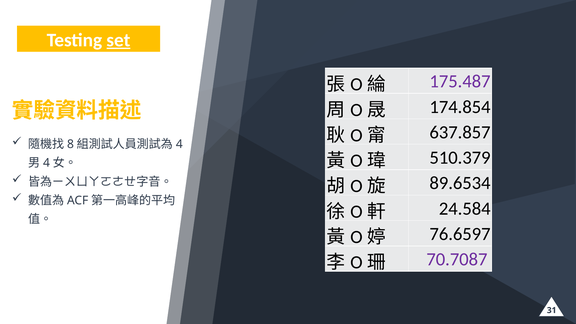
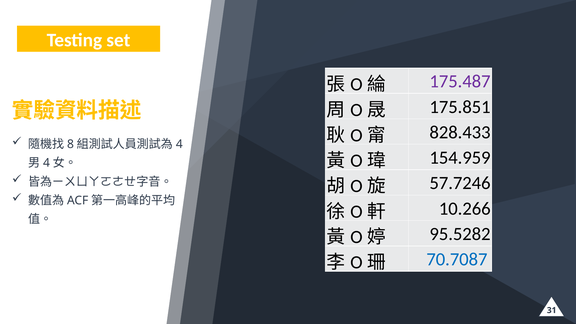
set underline: present -> none (119, 40)
174.854: 174.854 -> 175.851 (460, 107)
637.857: 637.857 -> 828.433 (460, 132)
510.379: 510.379 -> 154.959 (460, 158)
89.6534: 89.6534 -> 57.7246 (460, 183)
24.584: 24.584 -> 10.266 (465, 209)
76.6597: 76.6597 -> 95.5282 (460, 234)
70.7087 colour: purple -> blue (457, 259)
